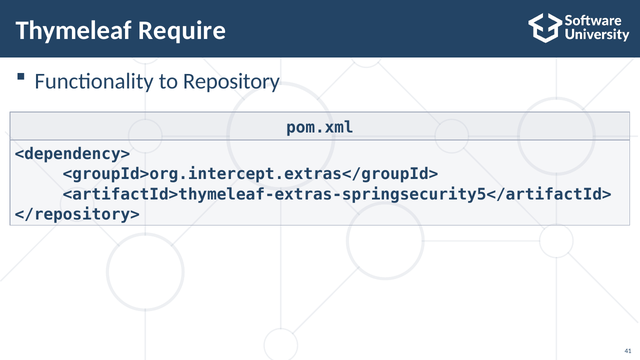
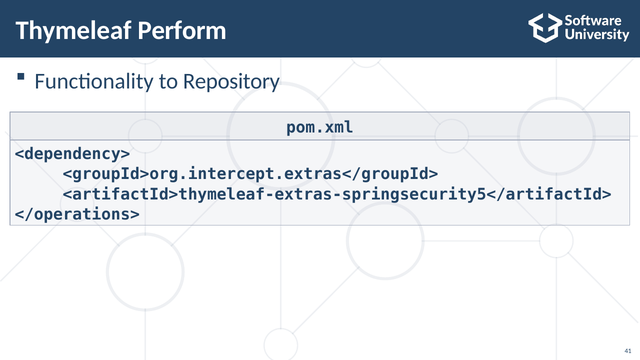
Require: Require -> Perform (182, 30)
</repository>: </repository> -> </operations> (77, 214)
